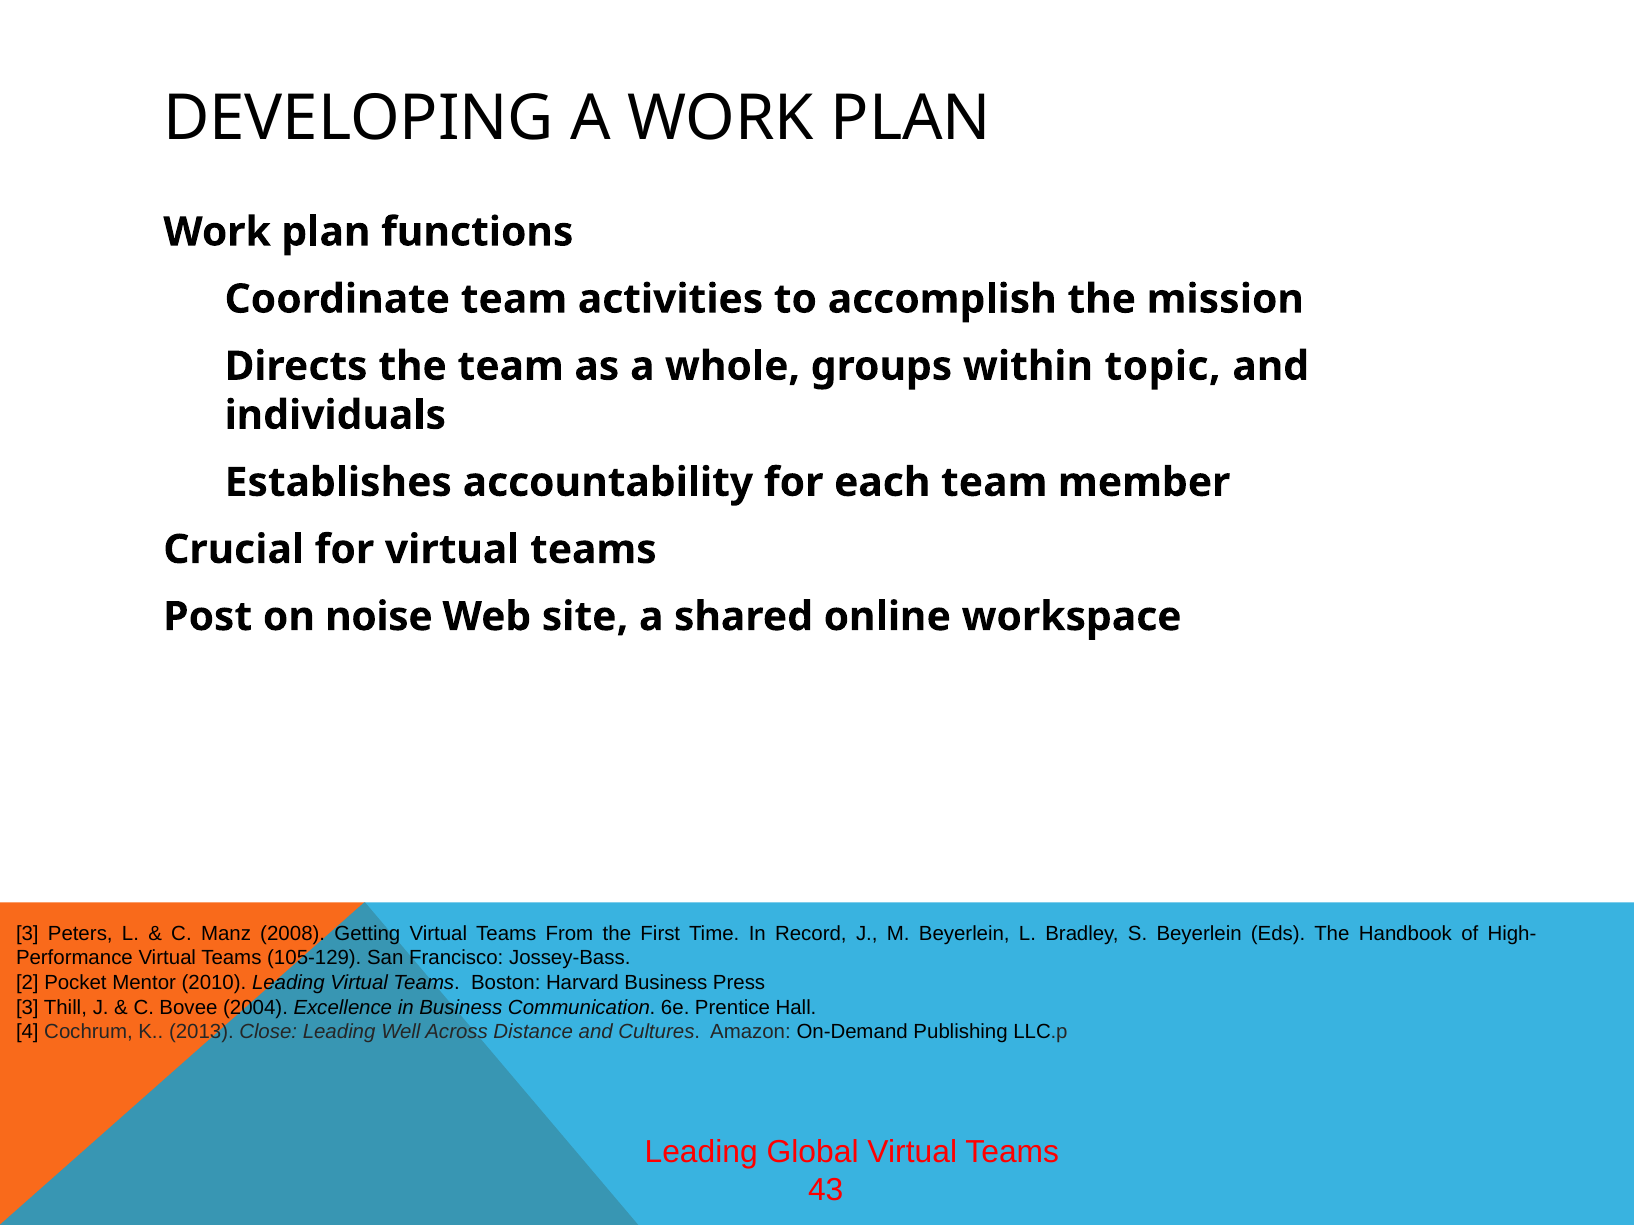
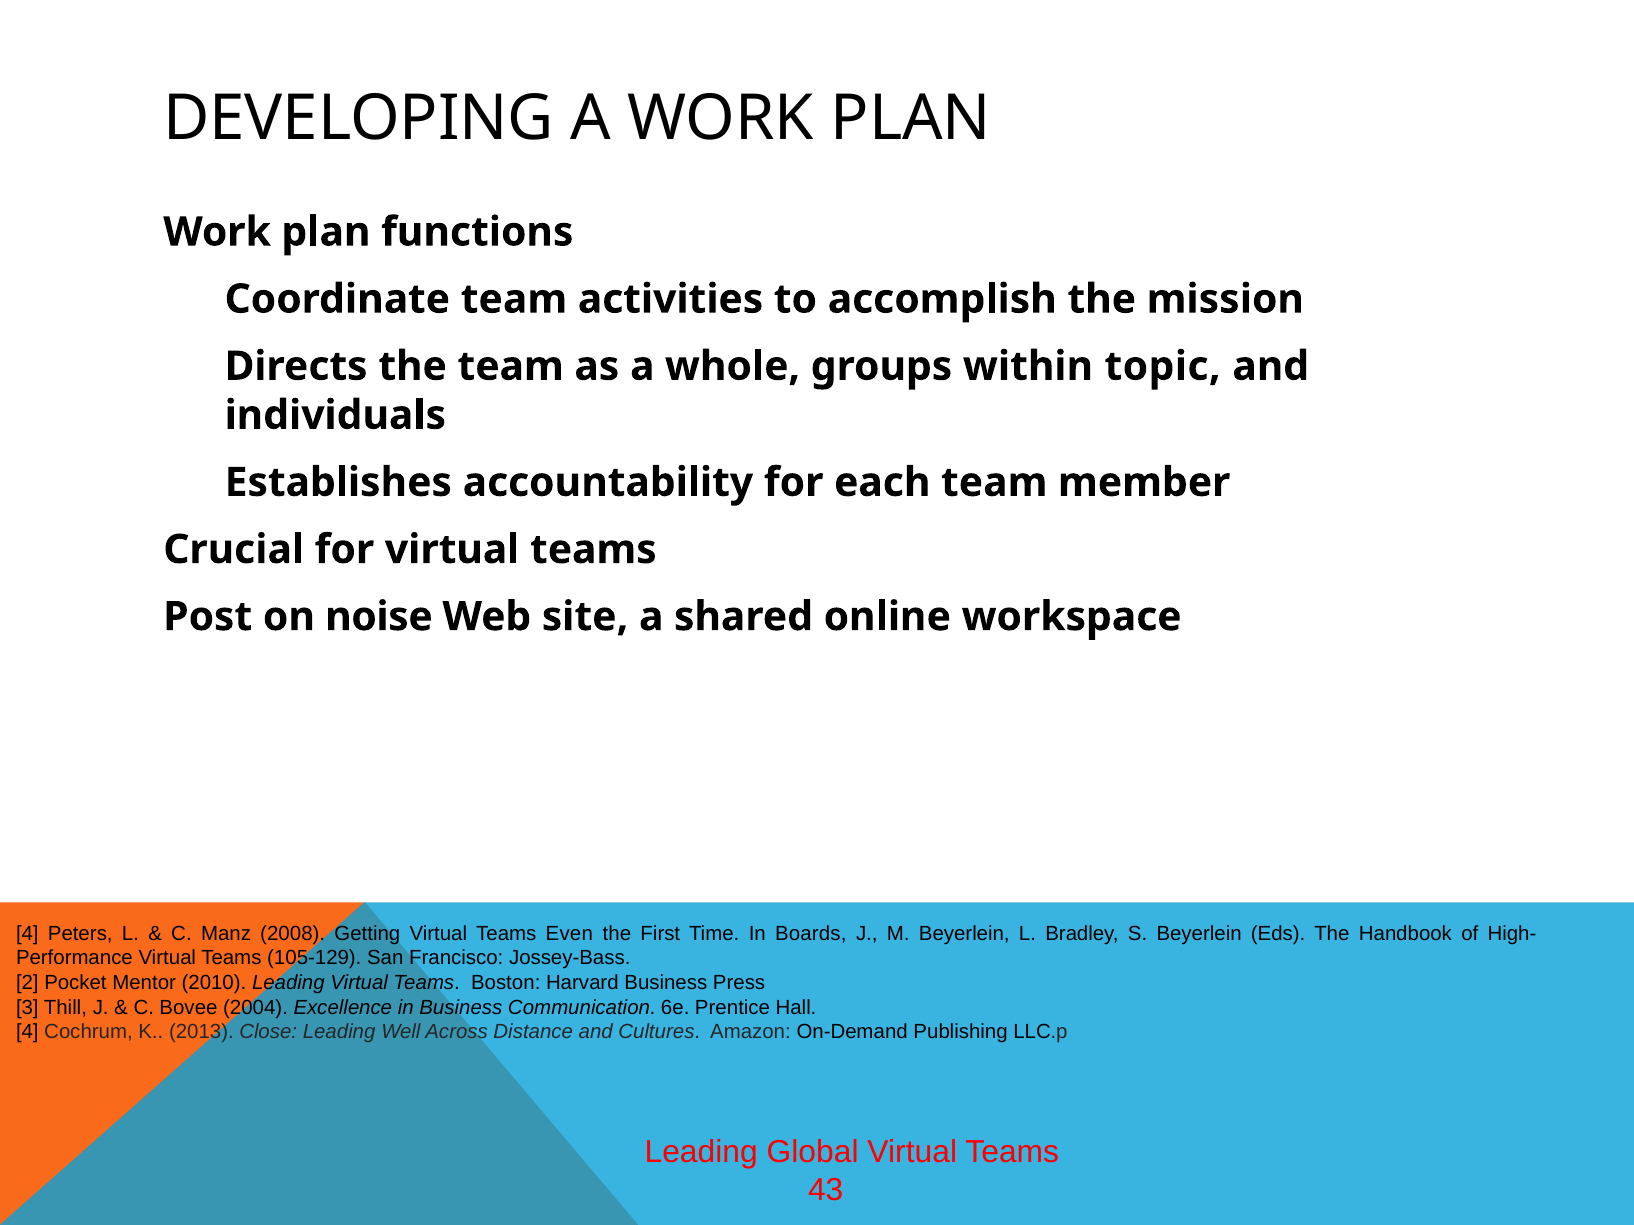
3: 3 -> 4 (27, 934)
From: From -> Even (569, 934)
Record: Record -> Boards (811, 934)
